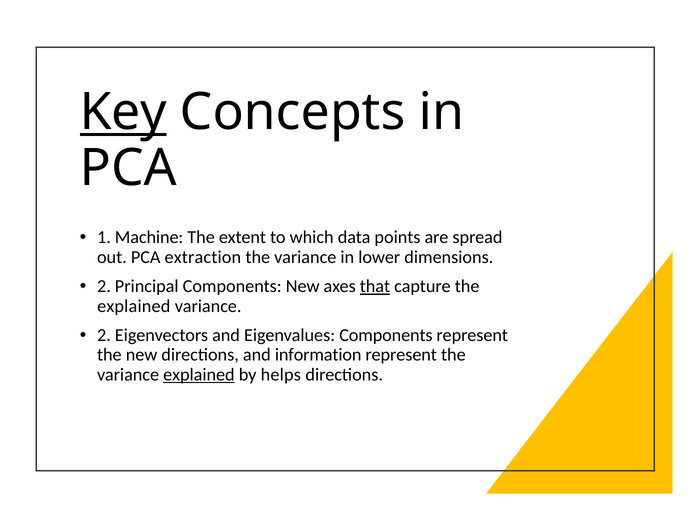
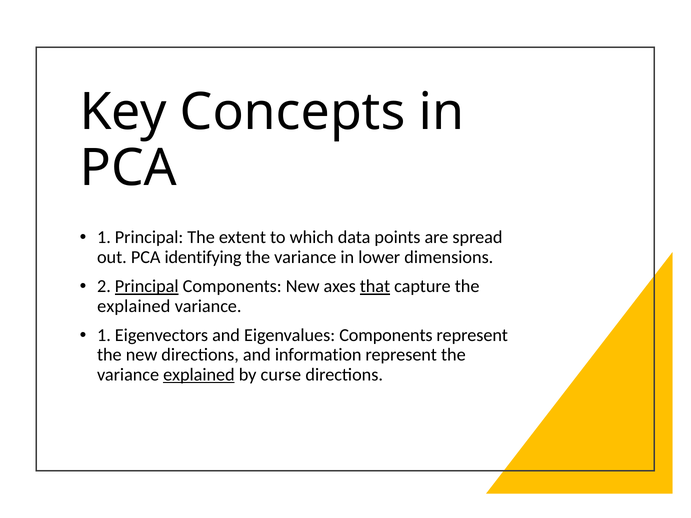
Key underline: present -> none (123, 112)
1 Machine: Machine -> Principal (149, 238)
extraction: extraction -> identifying (203, 257)
Principal underline: none -> present (147, 287)
2: 2 -> 1 (104, 335)
helps: helps -> curse (281, 375)
